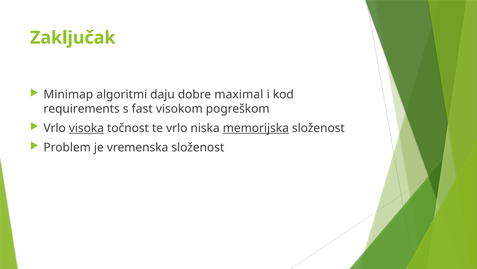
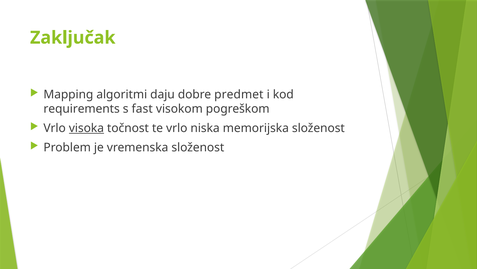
Minimap: Minimap -> Mapping (68, 94)
maximal: maximal -> predmet (239, 94)
memorijska underline: present -> none (256, 128)
